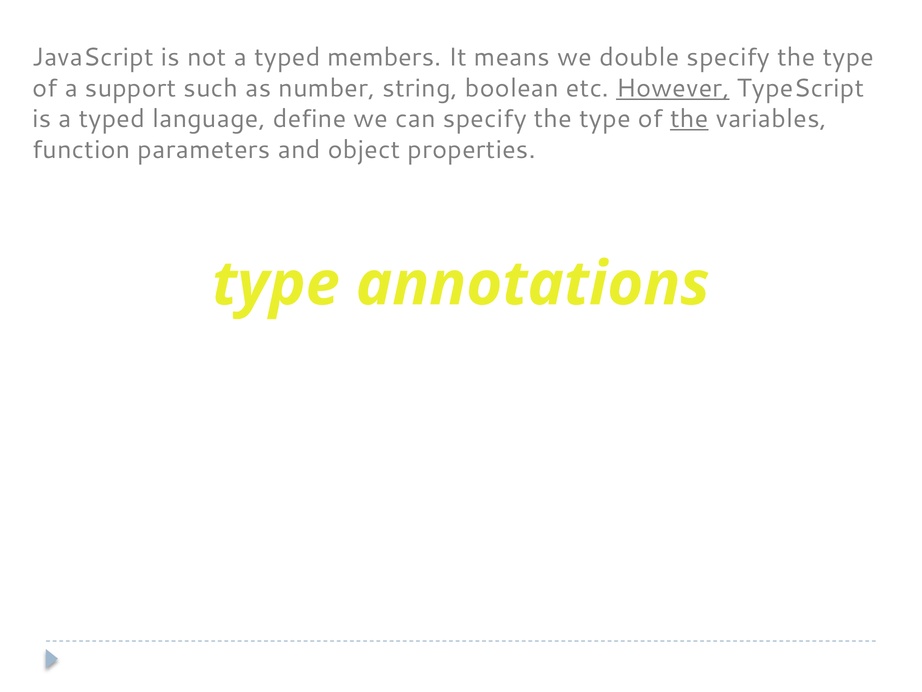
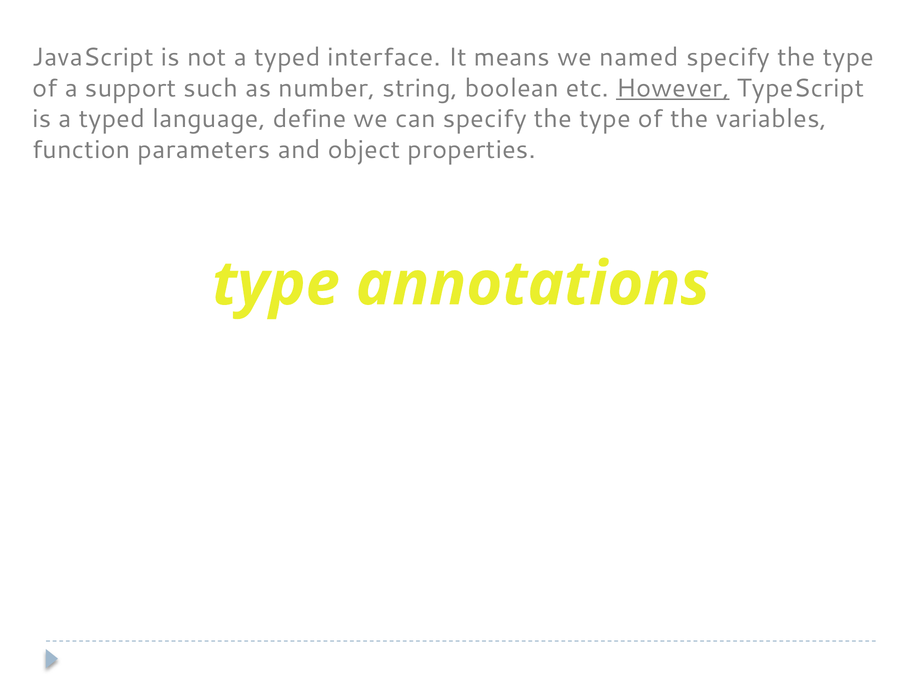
members: members -> interface (384, 57)
double: double -> named (639, 57)
the underline: present -> none (689, 119)
